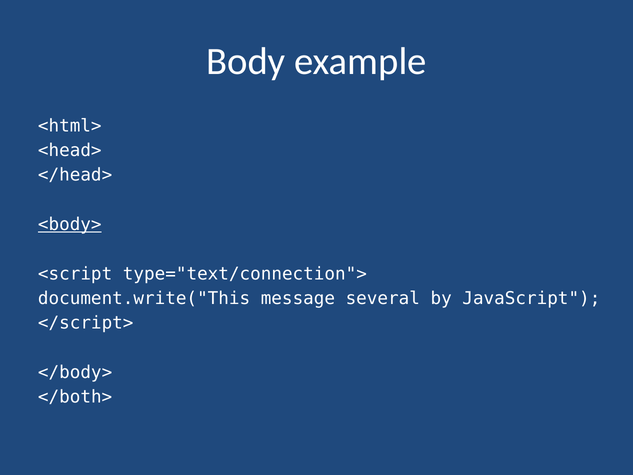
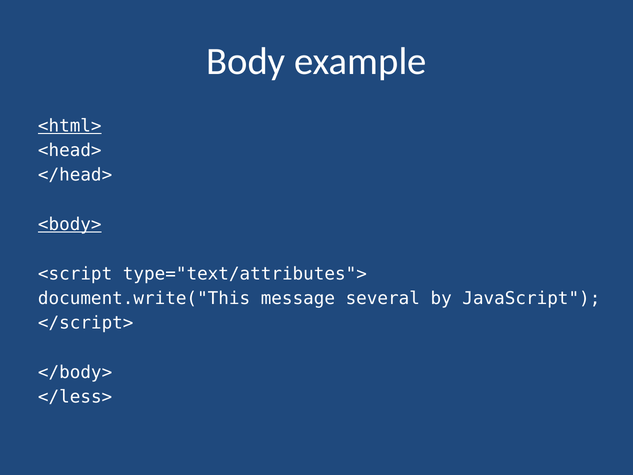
<html> underline: none -> present (70, 126)
type="text/connection">: type="text/connection"> -> type="text/attributes"> (245, 274)
</both>: </both> -> </less> (75, 397)
